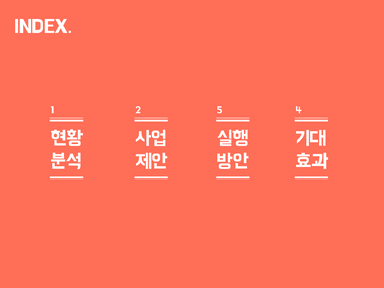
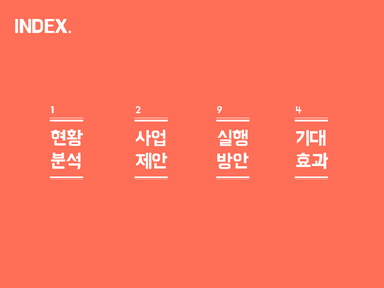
5: 5 -> 9 (220, 110)
